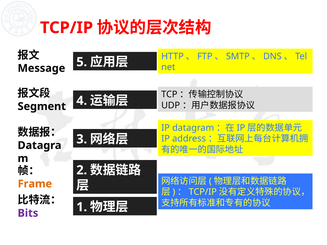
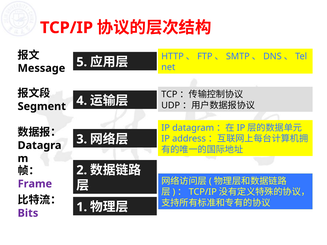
Frame colour: orange -> purple (35, 184)
